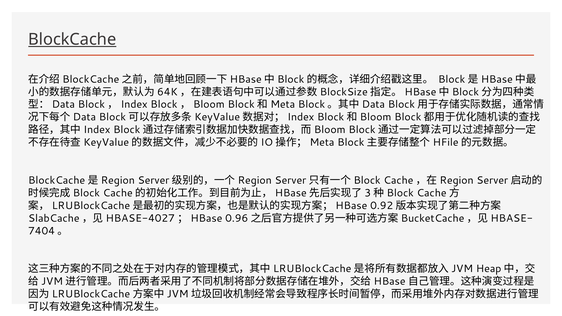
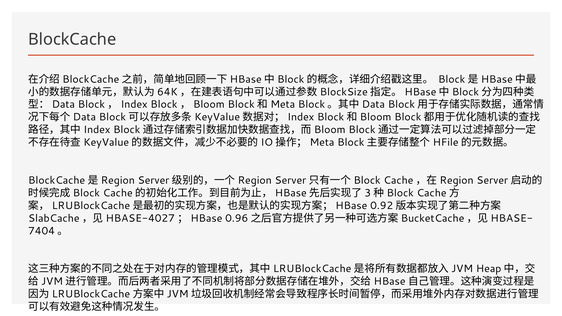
BlockCache underline: present -> none (72, 39)
